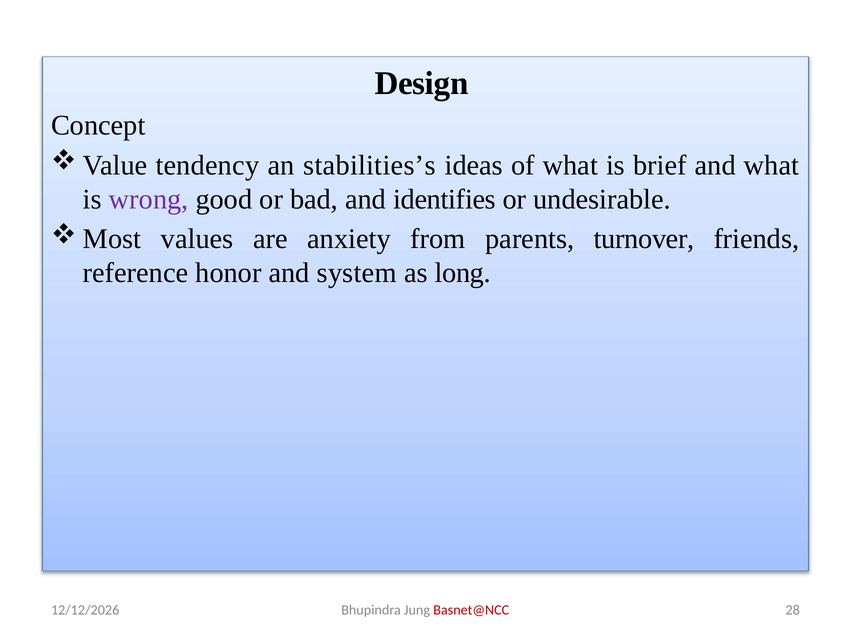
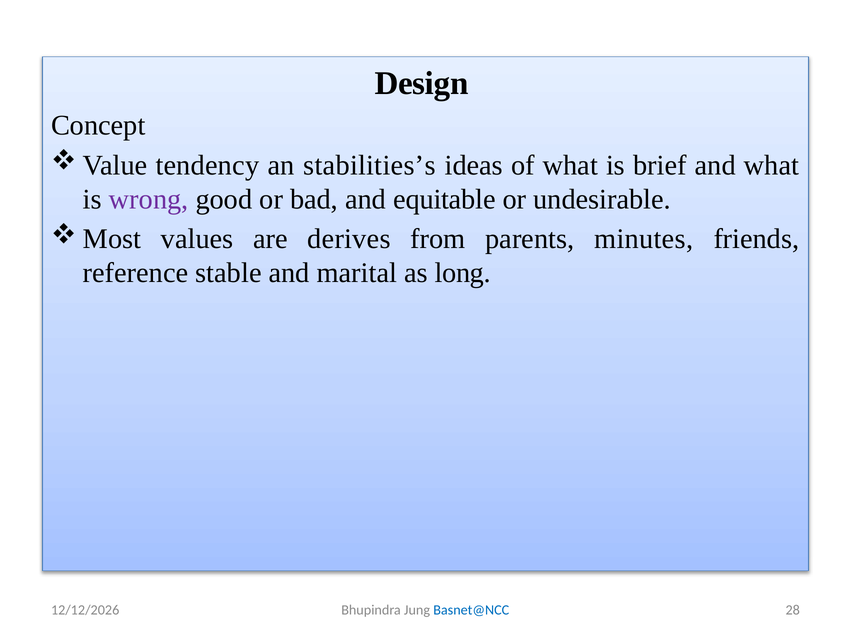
identifies: identifies -> equitable (444, 199)
anxiety: anxiety -> derives (349, 239)
turnover: turnover -> minutes (644, 239)
honor: honor -> stable (228, 273)
system: system -> marital (357, 273)
Basnet@NCC colour: red -> blue (471, 609)
